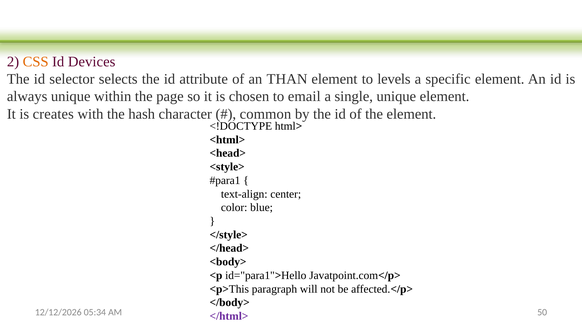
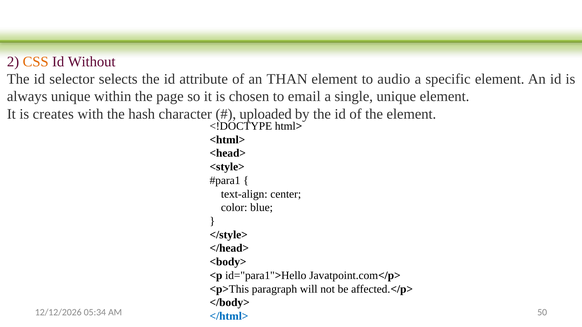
Devices: Devices -> Without (92, 62)
levels: levels -> audio (394, 79)
common: common -> uploaded (266, 114)
</html> colour: purple -> blue (229, 316)
